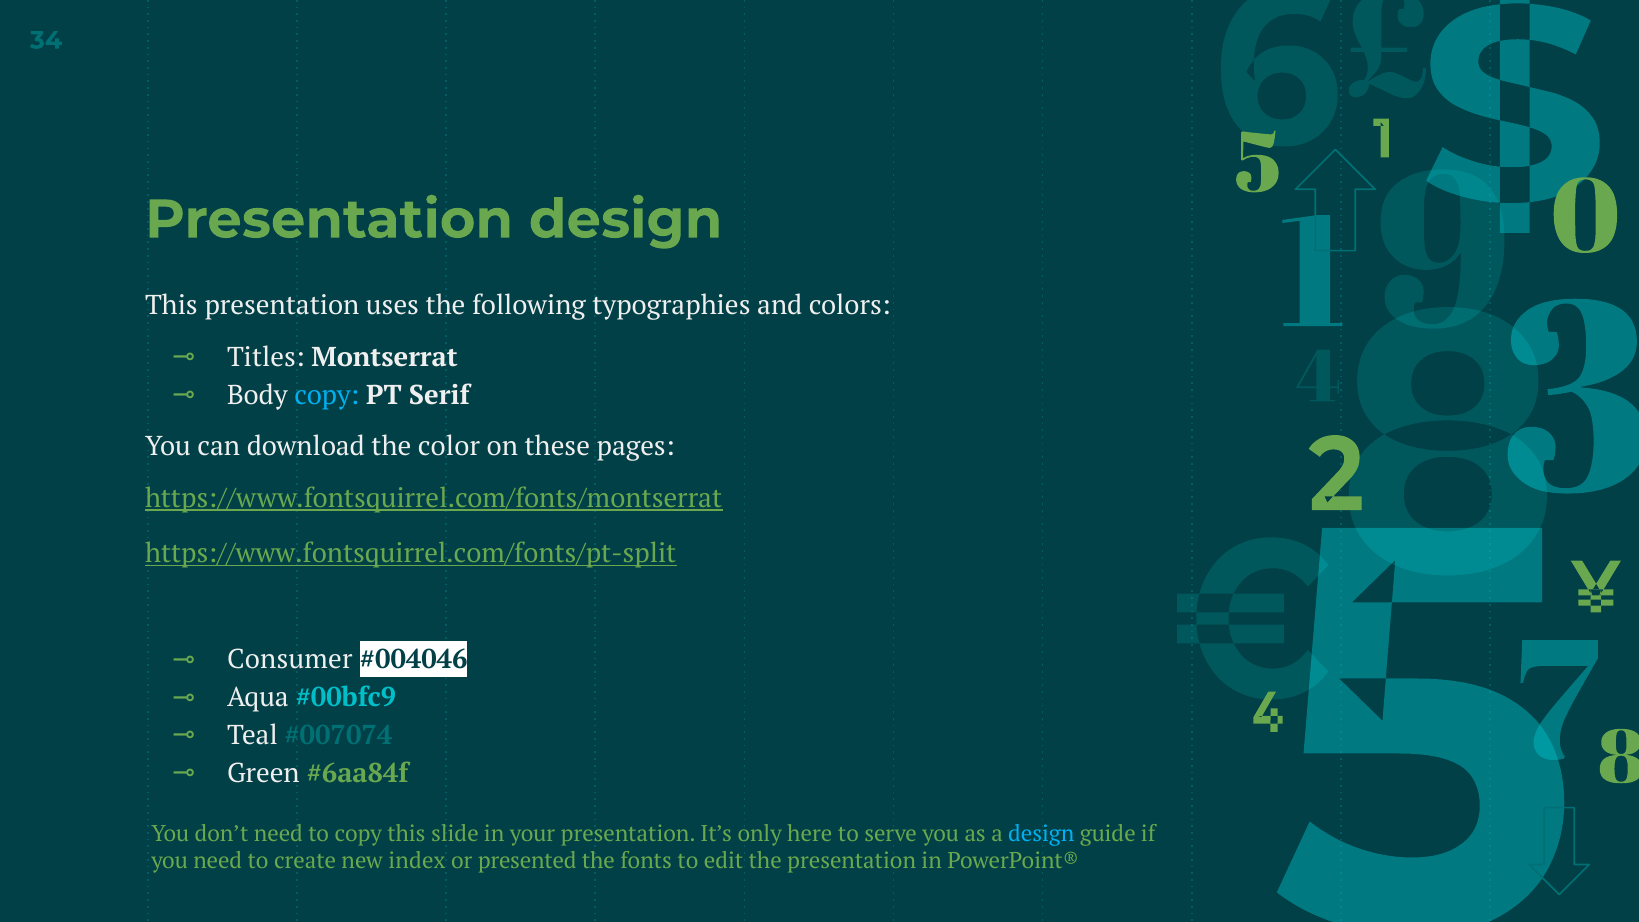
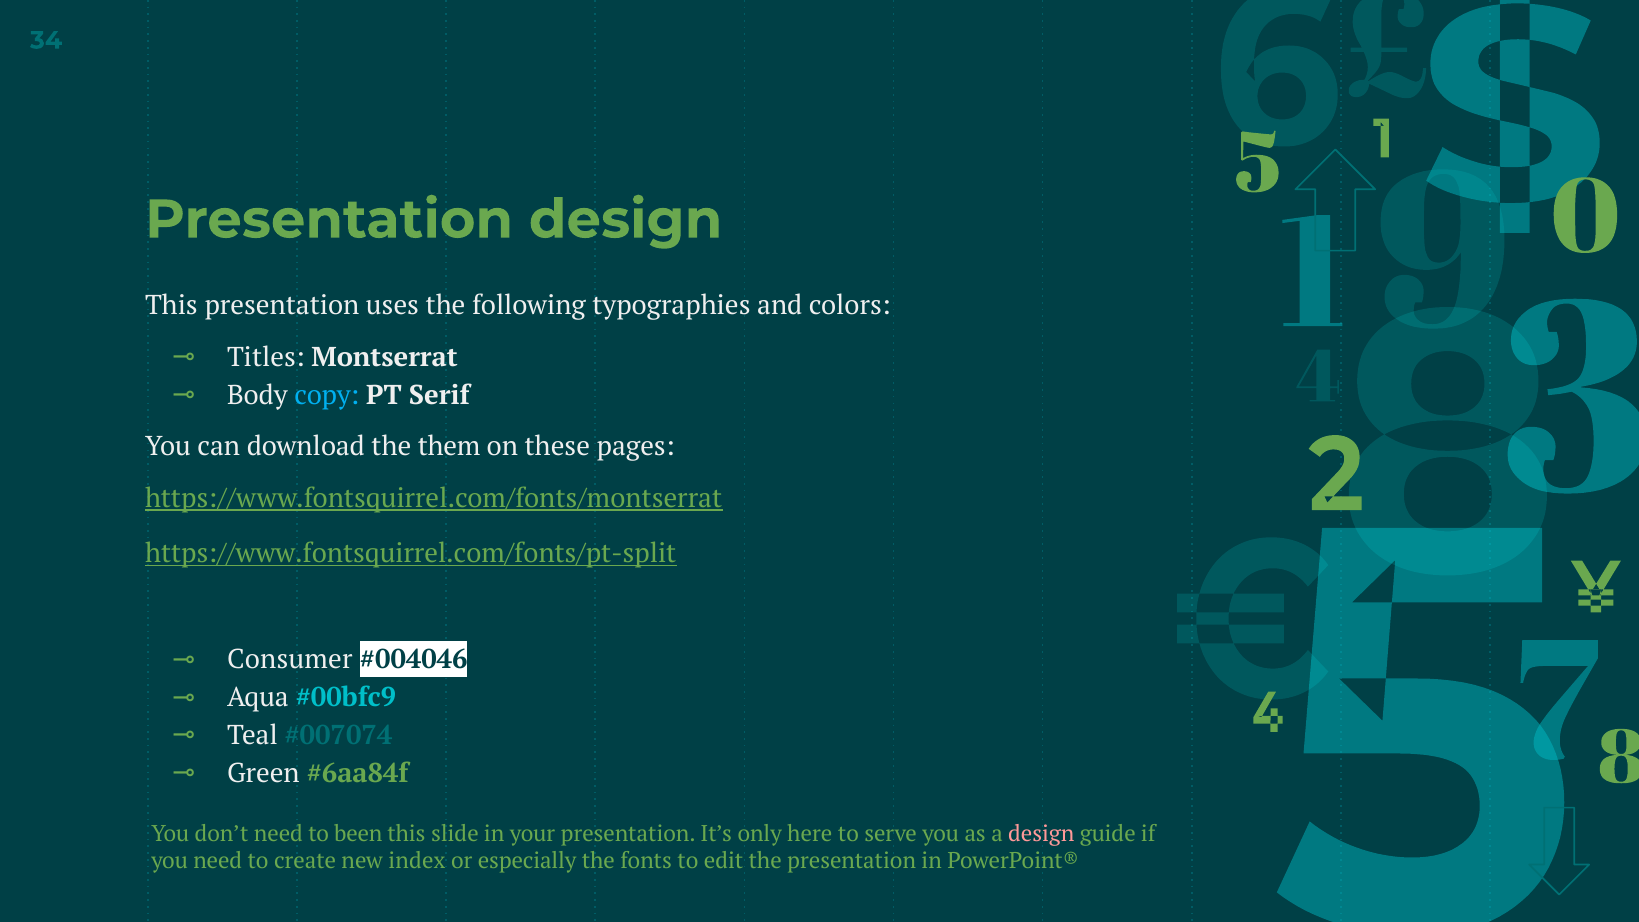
color: color -> them (449, 446)
to copy: copy -> been (358, 834)
design colour: light blue -> pink (1041, 834)
presented: presented -> especially (527, 861)
